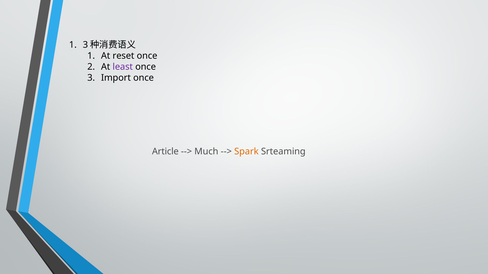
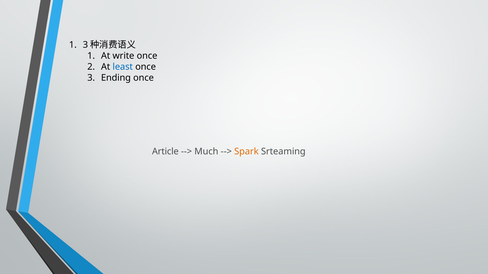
reset: reset -> write (123, 56)
least colour: purple -> blue (123, 67)
Import: Import -> Ending (116, 78)
